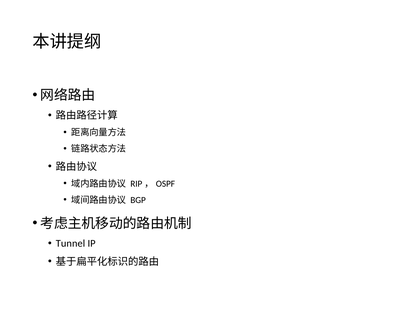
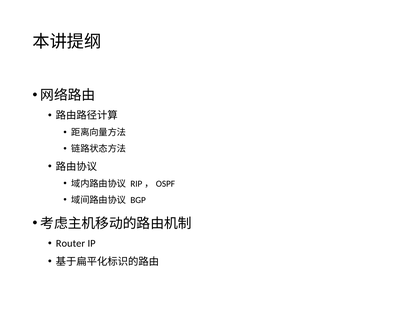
Tunnel: Tunnel -> Router (70, 243)
